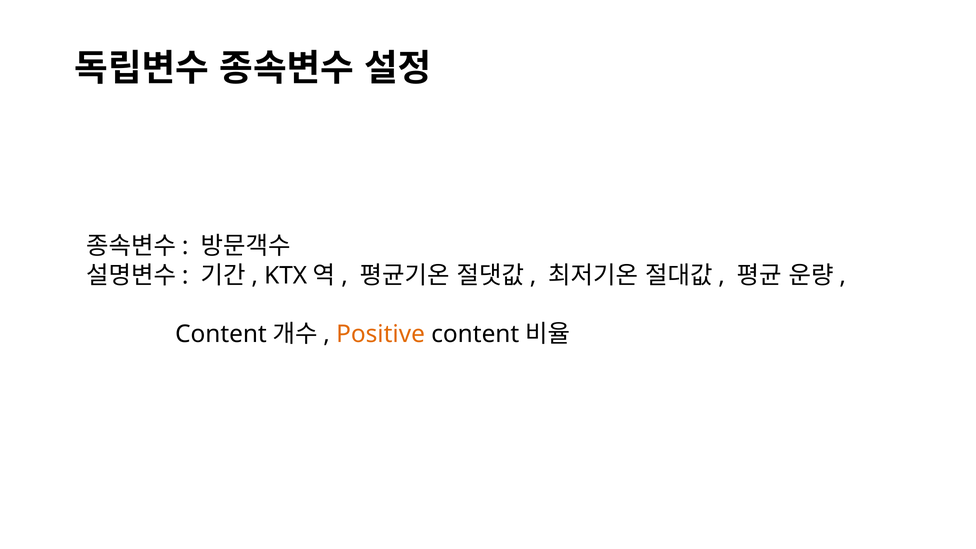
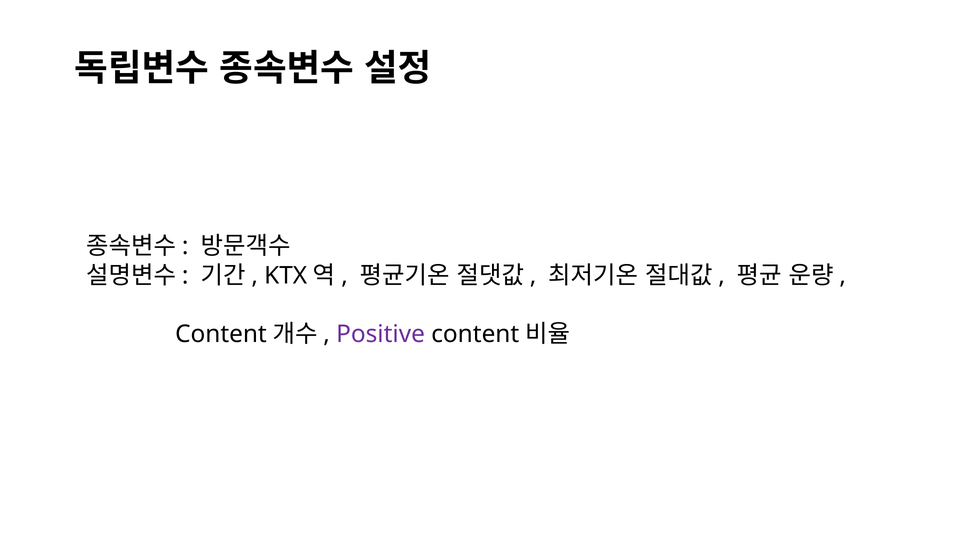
Positive colour: orange -> purple (381, 334)
